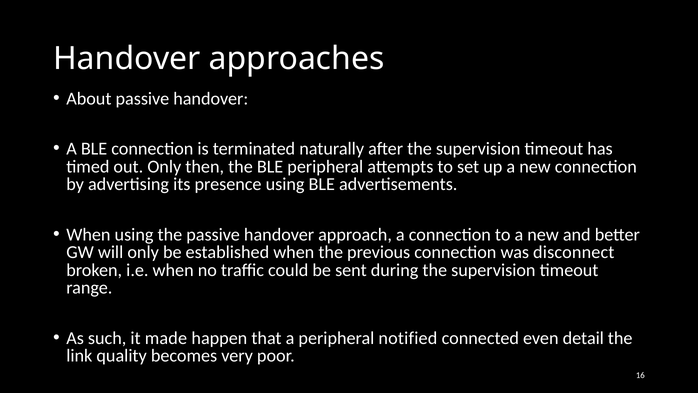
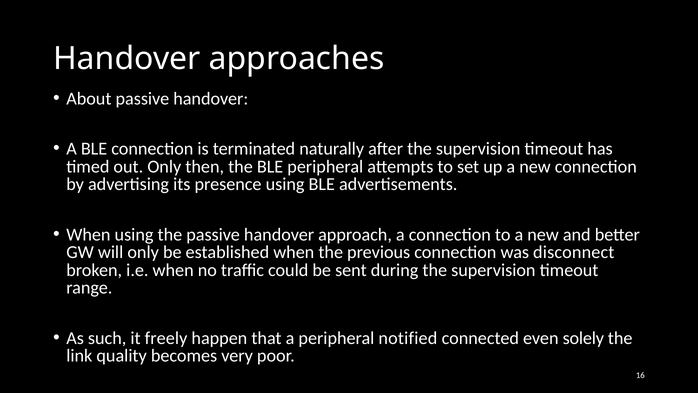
made: made -> freely (166, 338)
detail: detail -> solely (583, 338)
